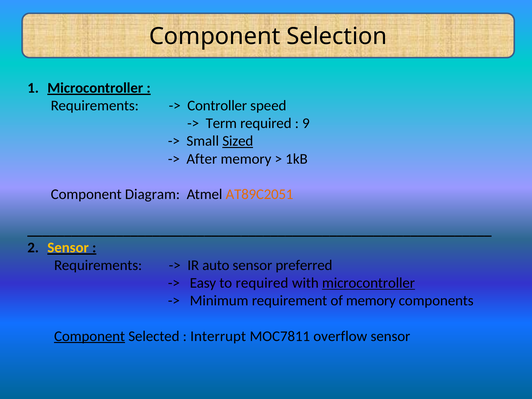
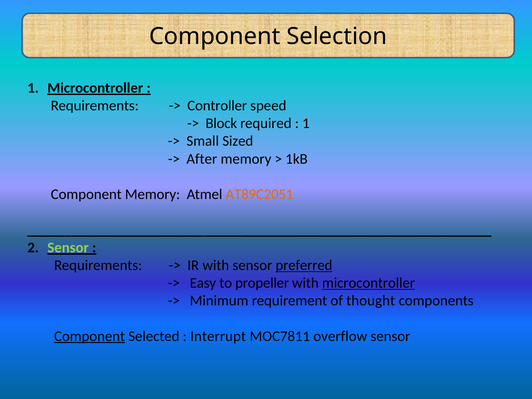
Term: Term -> Block (221, 123)
9: 9 -> 1 (306, 123)
Sized underline: present -> none (238, 141)
Component Diagram: Diagram -> Memory (153, 194)
Sensor colour: yellow -> light green (68, 248)
IR auto: auto -> with (216, 265)
preferred underline: none -> present (304, 265)
to required: required -> propeller (262, 283)
of memory: memory -> thought (371, 301)
